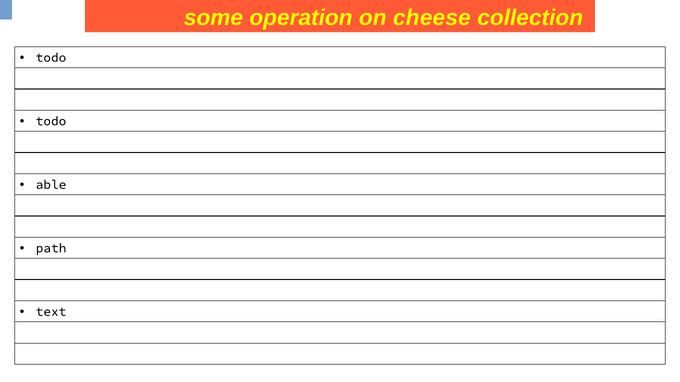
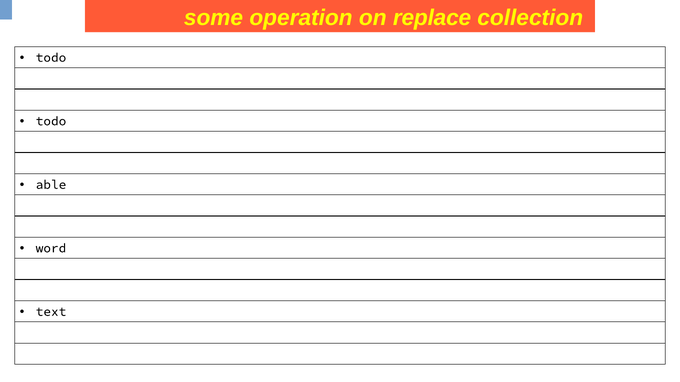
cheese: cheese -> replace (432, 18)
path: path -> word (51, 248)
